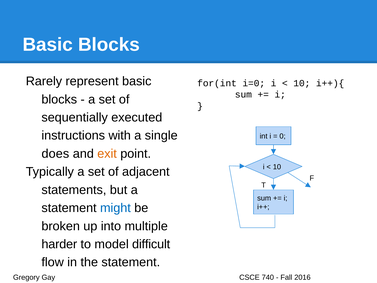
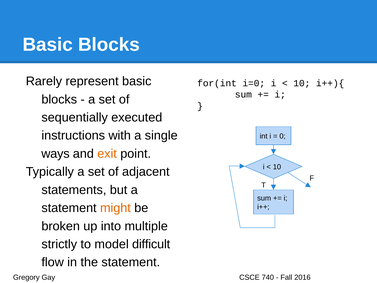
does: does -> ways (55, 154)
might colour: blue -> orange (115, 208)
harder: harder -> strictly (59, 244)
